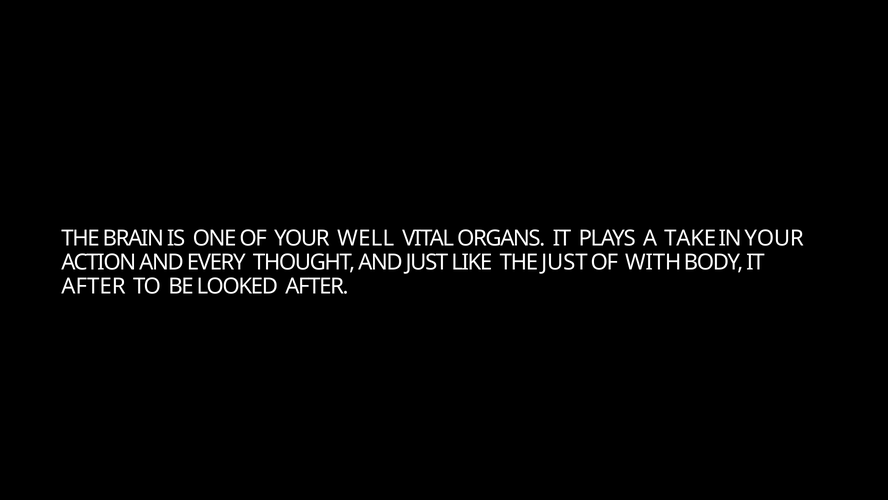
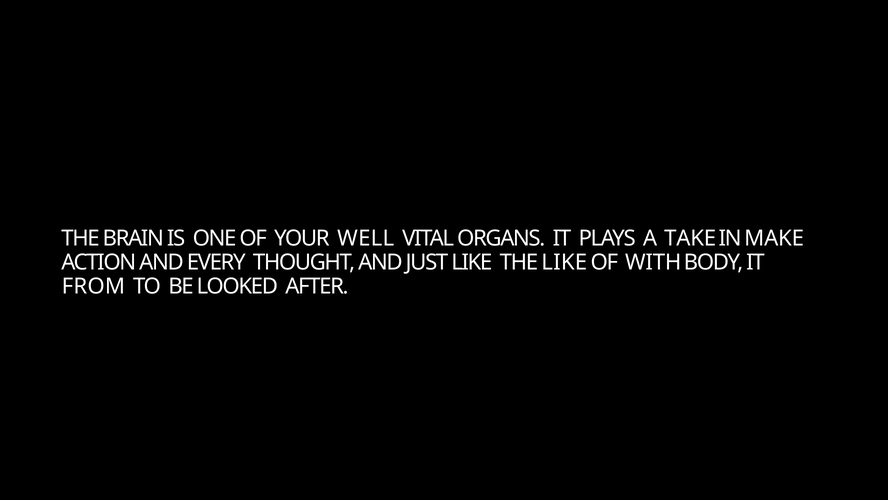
IN YOUR: YOUR -> MAKE (774, 238)
THE JUST: JUST -> LIKE (564, 262)
AFTER: AFTER -> FROM (93, 286)
